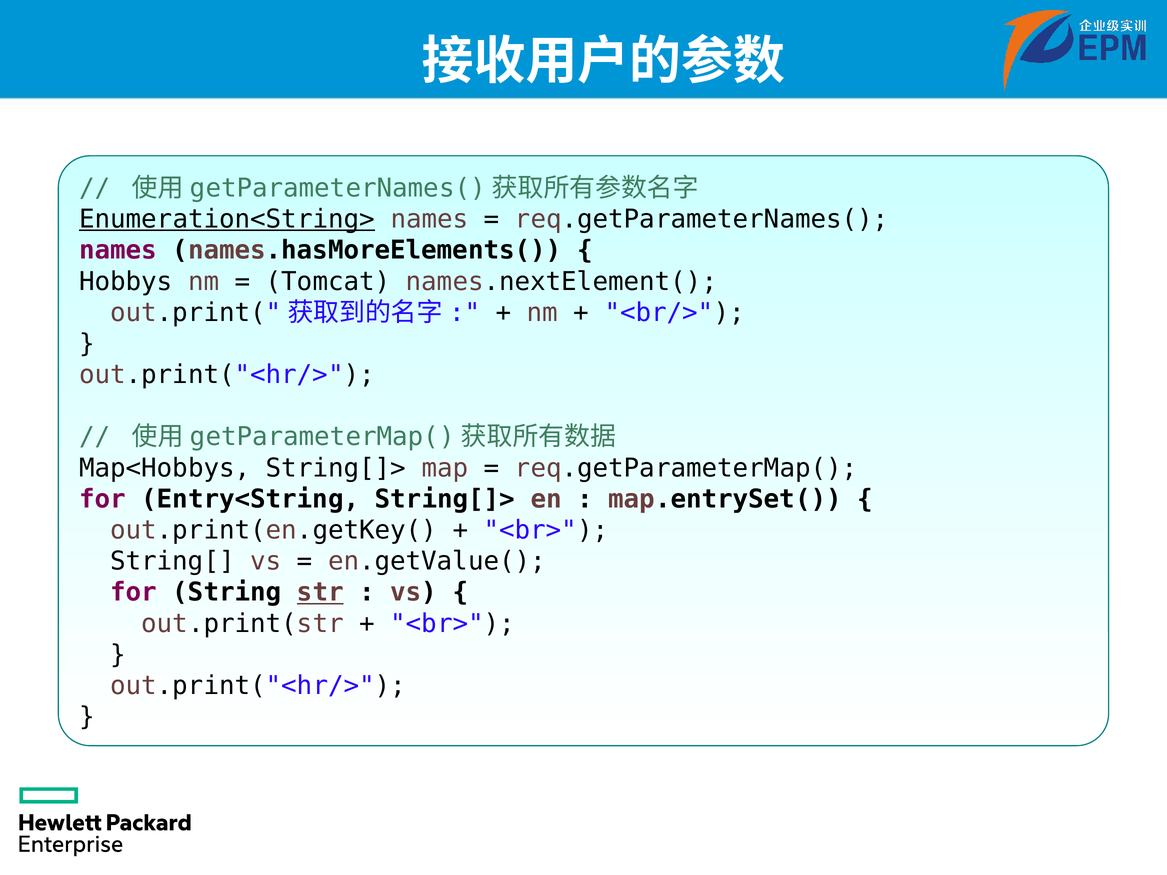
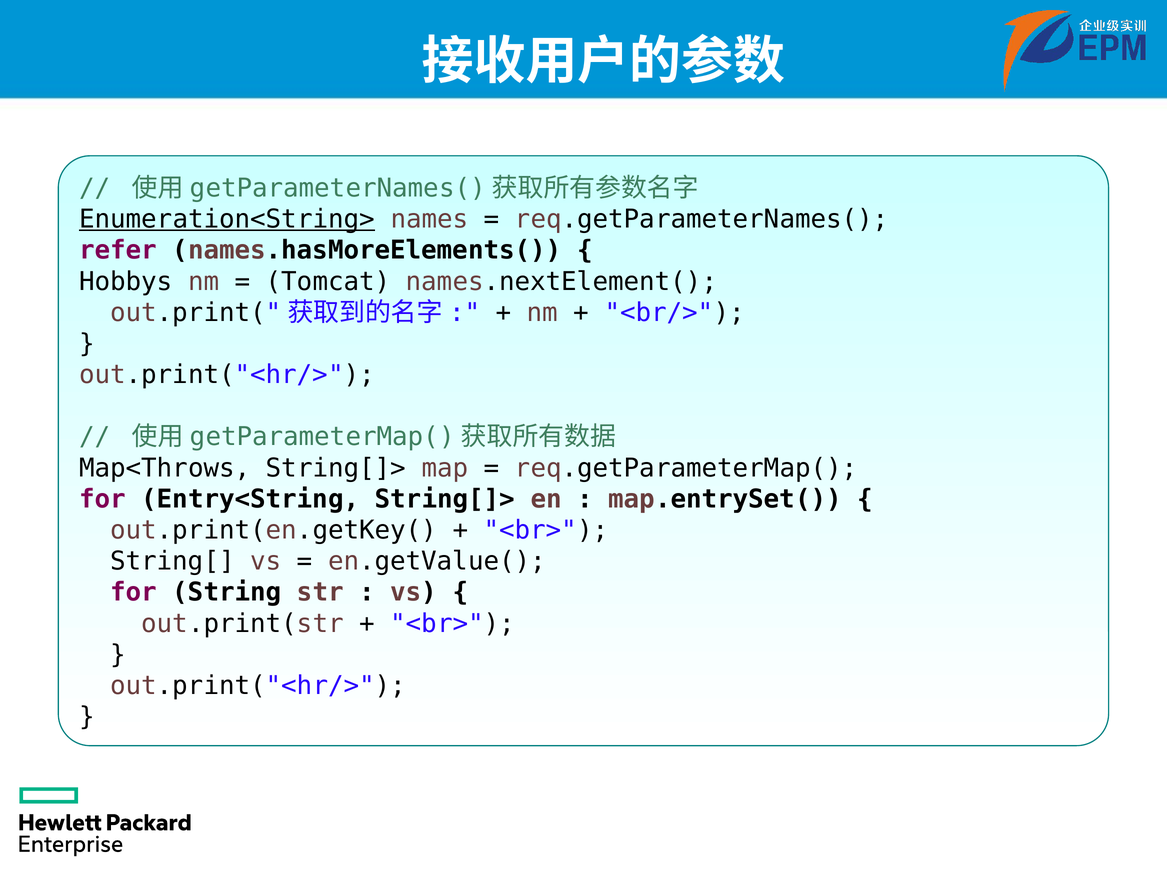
names: names -> refer (118, 250)
Map<Hobbys: Map<Hobbys -> Map<Throws (165, 468)
str underline: present -> none (320, 593)
